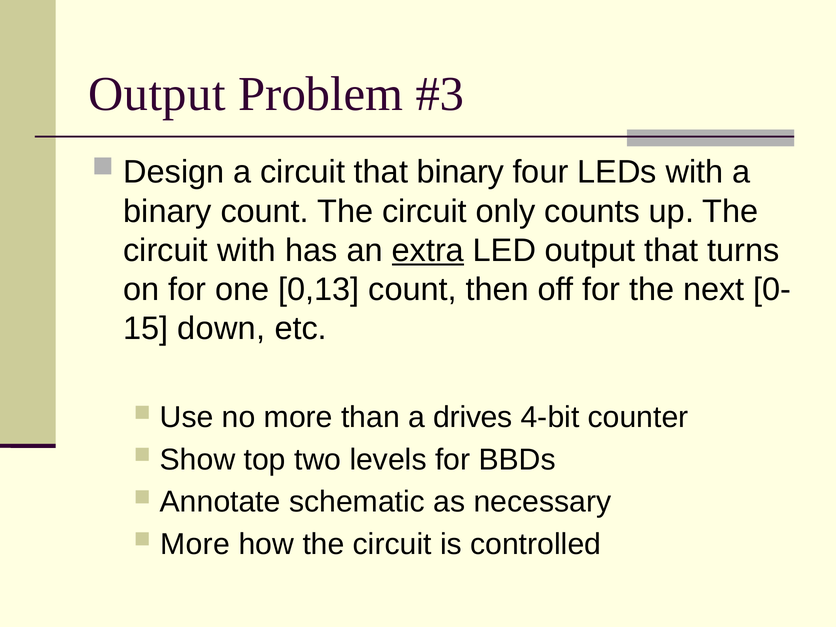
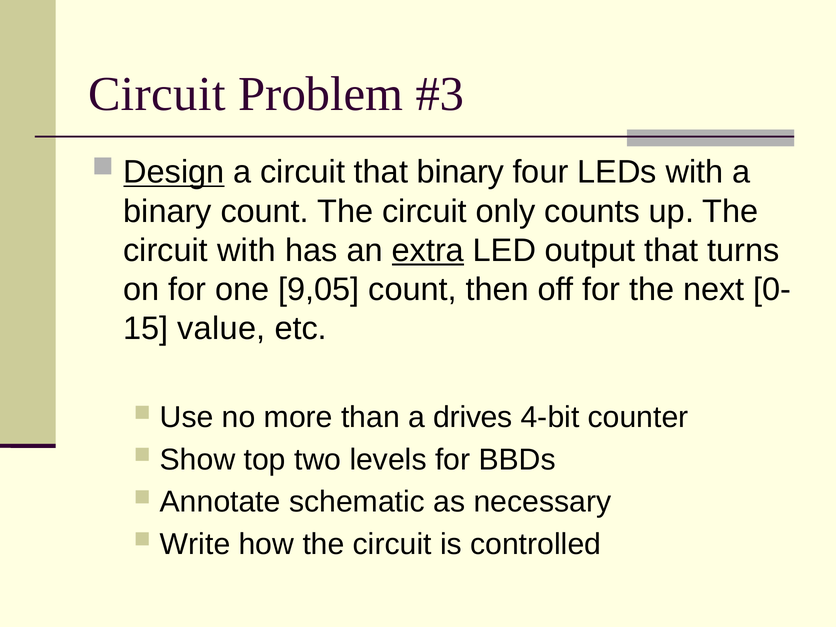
Output: Output -> Circuit (157, 94)
Design underline: none -> present (174, 172)
0,13: 0,13 -> 9,05 (319, 289)
down: down -> value (221, 328)
More: More -> Write (195, 544)
